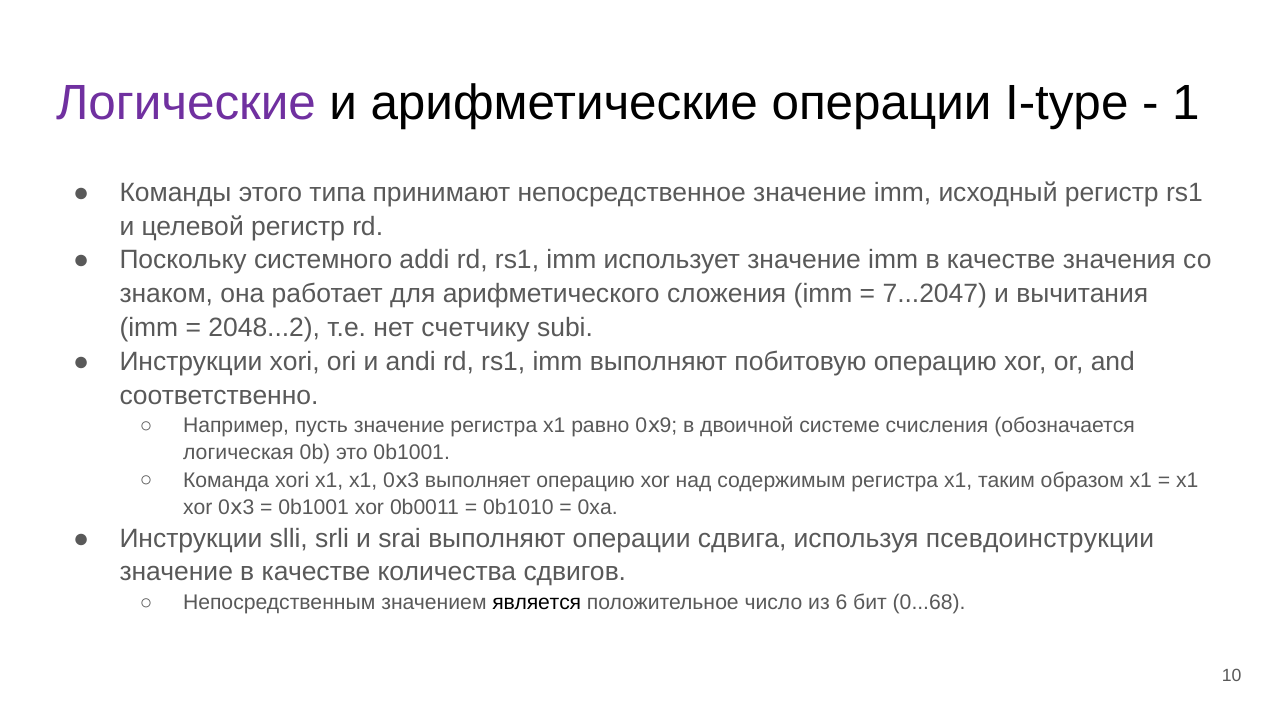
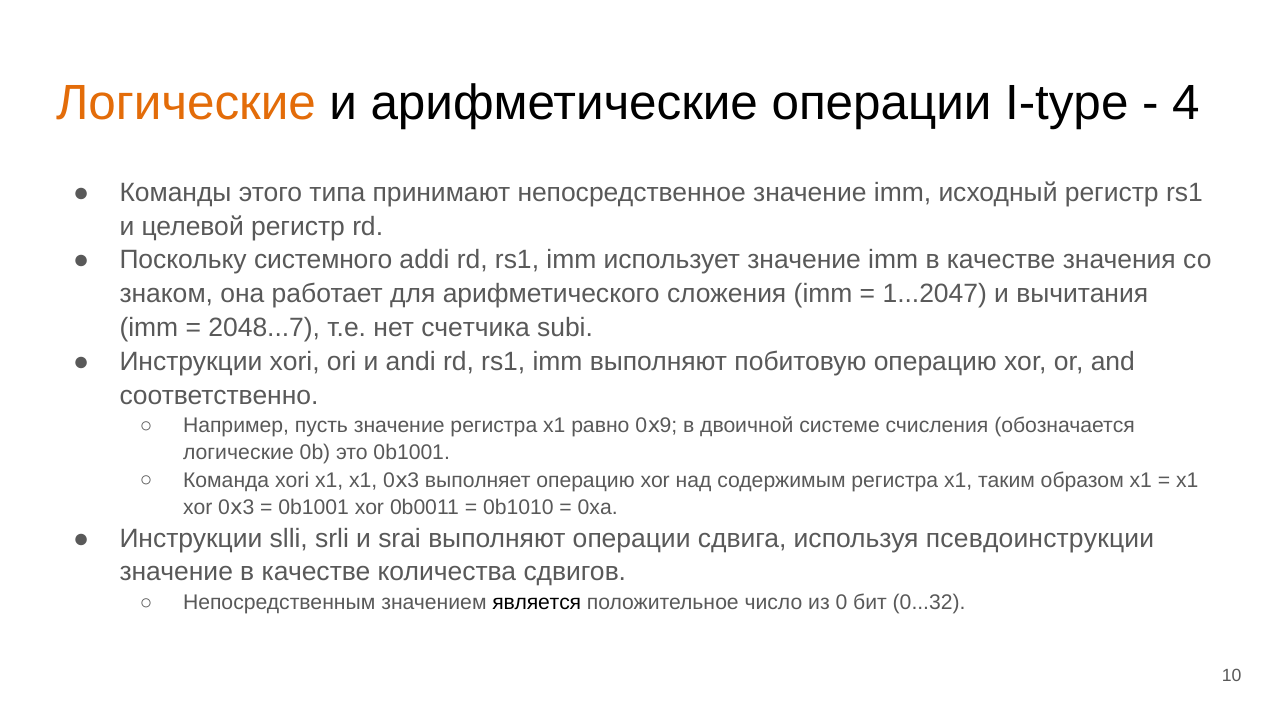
Логические colour: purple -> orange (186, 103)
1: 1 -> 4 (1186, 103)
7...2047: 7...2047 -> 1...2047 (935, 294)
2048...2: 2048...2 -> 2048...7 (264, 328)
счетчику: счетчику -> счетчика (475, 328)
логическая: логическая -> логические (238, 453)
из 6: 6 -> 0 (842, 602)
0...68: 0...68 -> 0...32 (929, 602)
